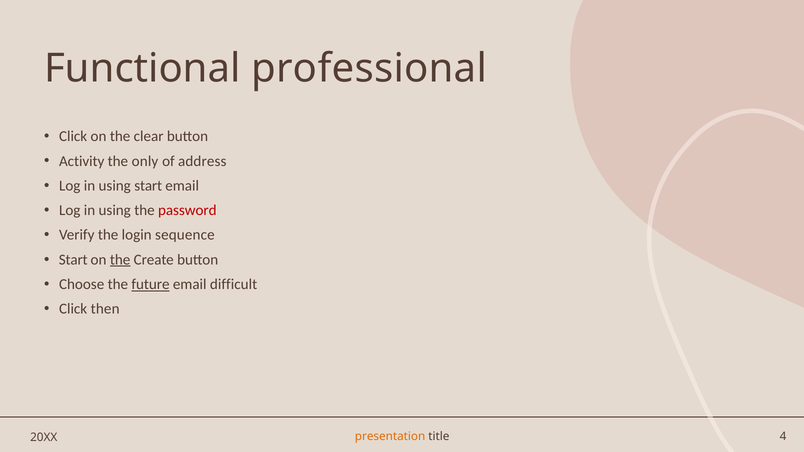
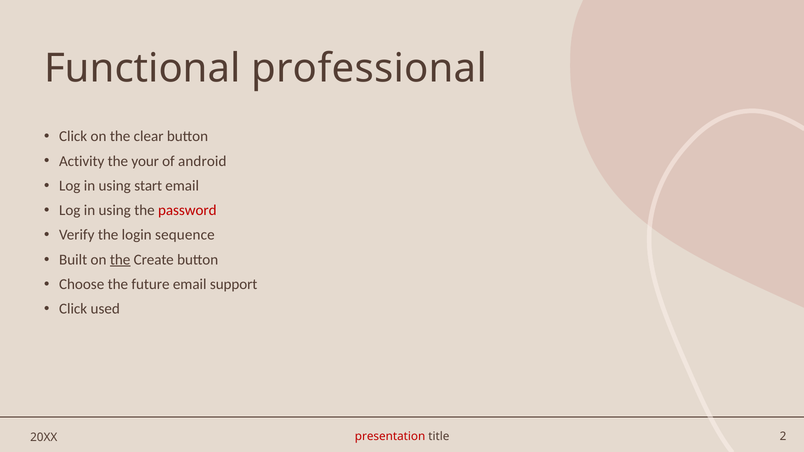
only: only -> your (145, 161)
address: address -> android (202, 161)
Start: Start -> Built (73, 260)
future underline: present -> none (150, 284)
difficult: difficult -> support (234, 284)
then: then -> used (105, 309)
presentation colour: orange -> red (390, 436)
4: 4 -> 2 (783, 436)
